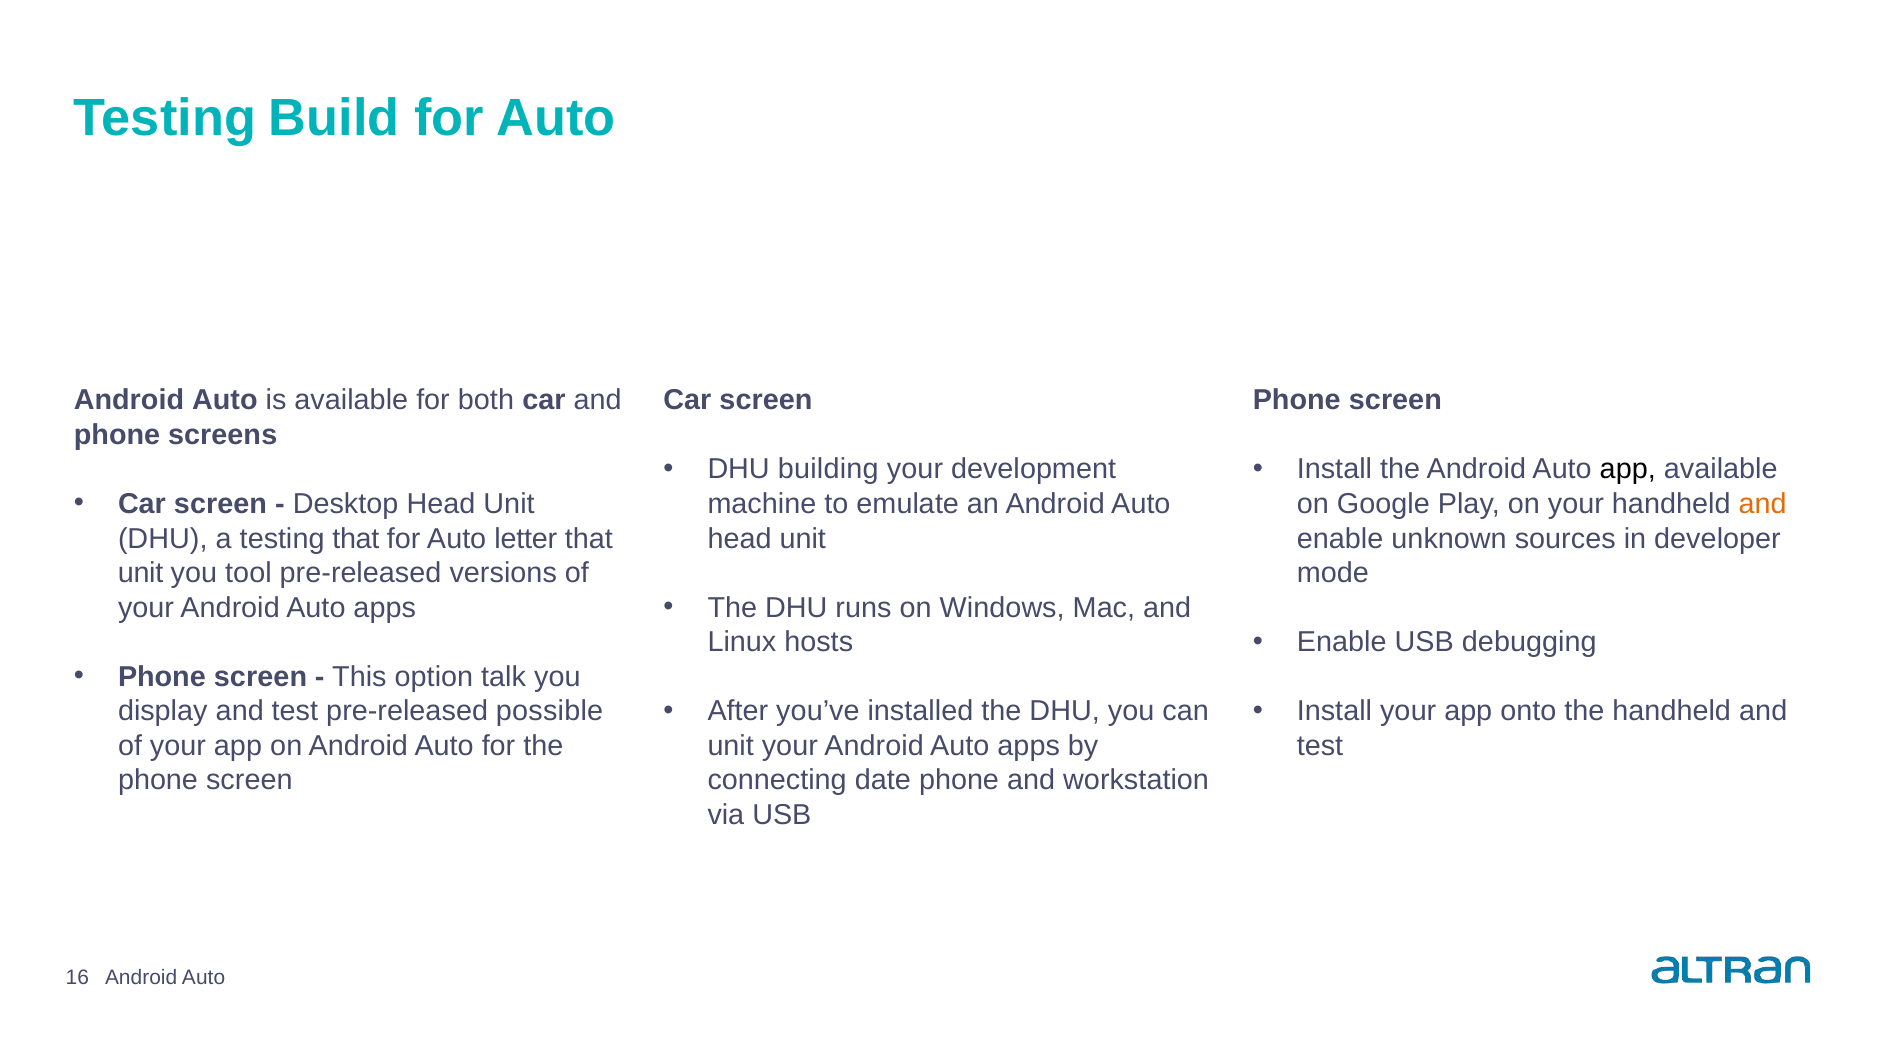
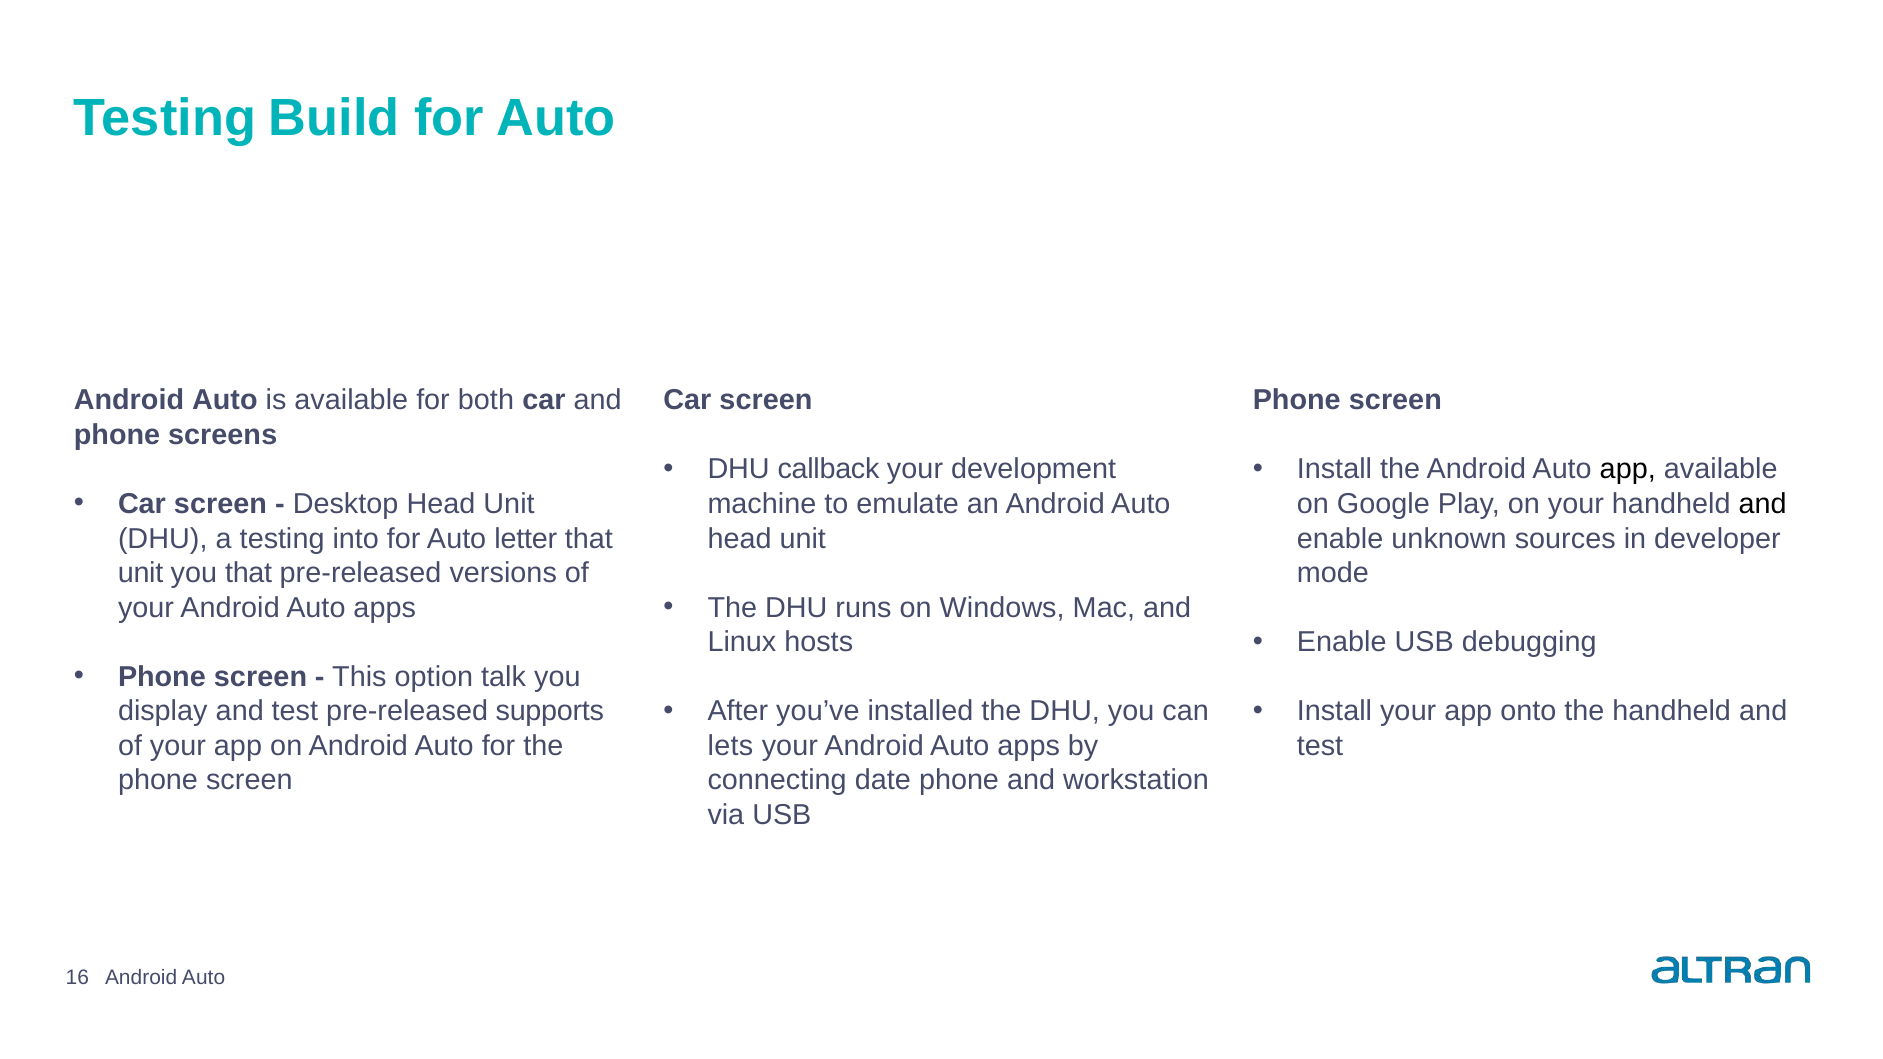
building: building -> callback (829, 470)
and colour: orange -> black (1763, 504)
testing that: that -> into (356, 539)
you tool: tool -> that (249, 573)
possible: possible -> supports (550, 711)
unit: unit -> lets (730, 746)
